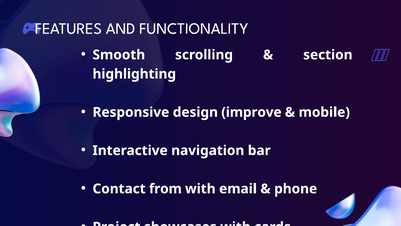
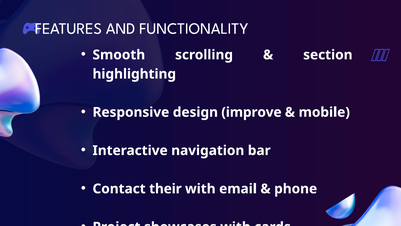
from: from -> their (165, 188)
